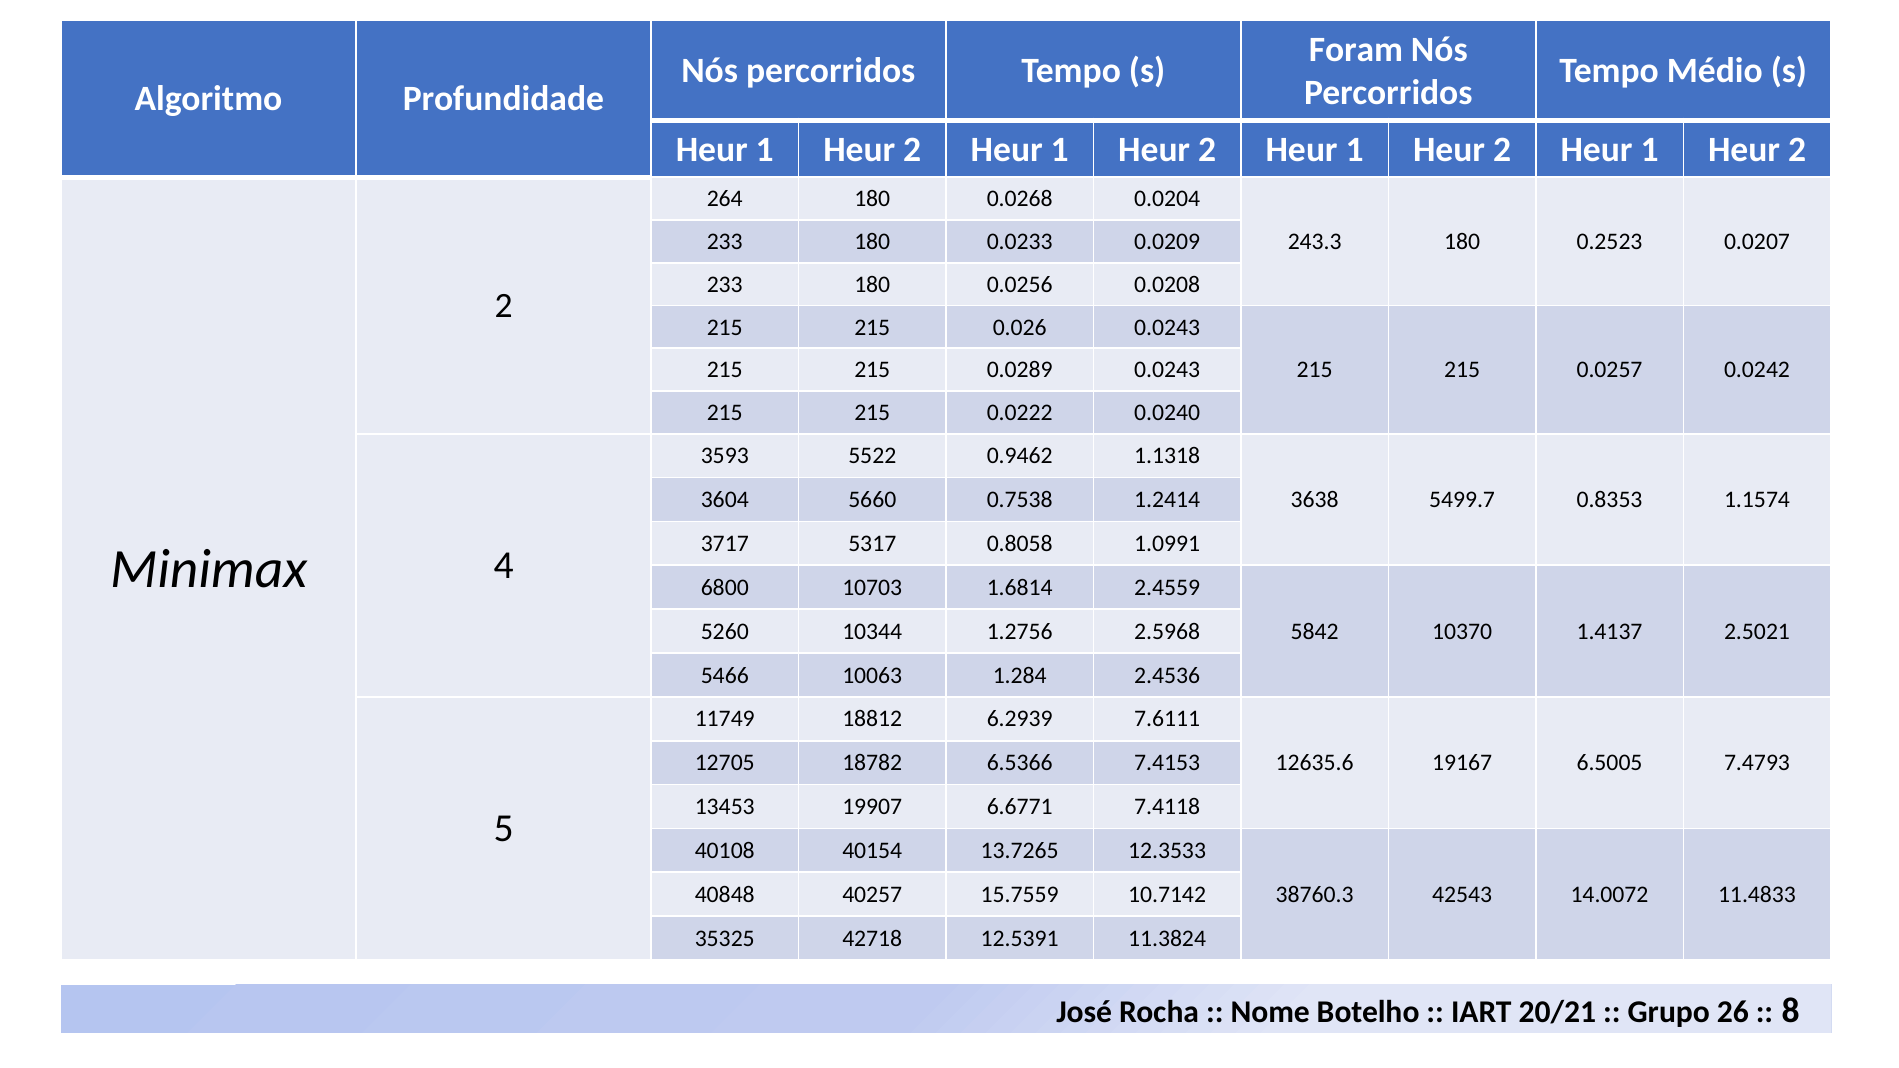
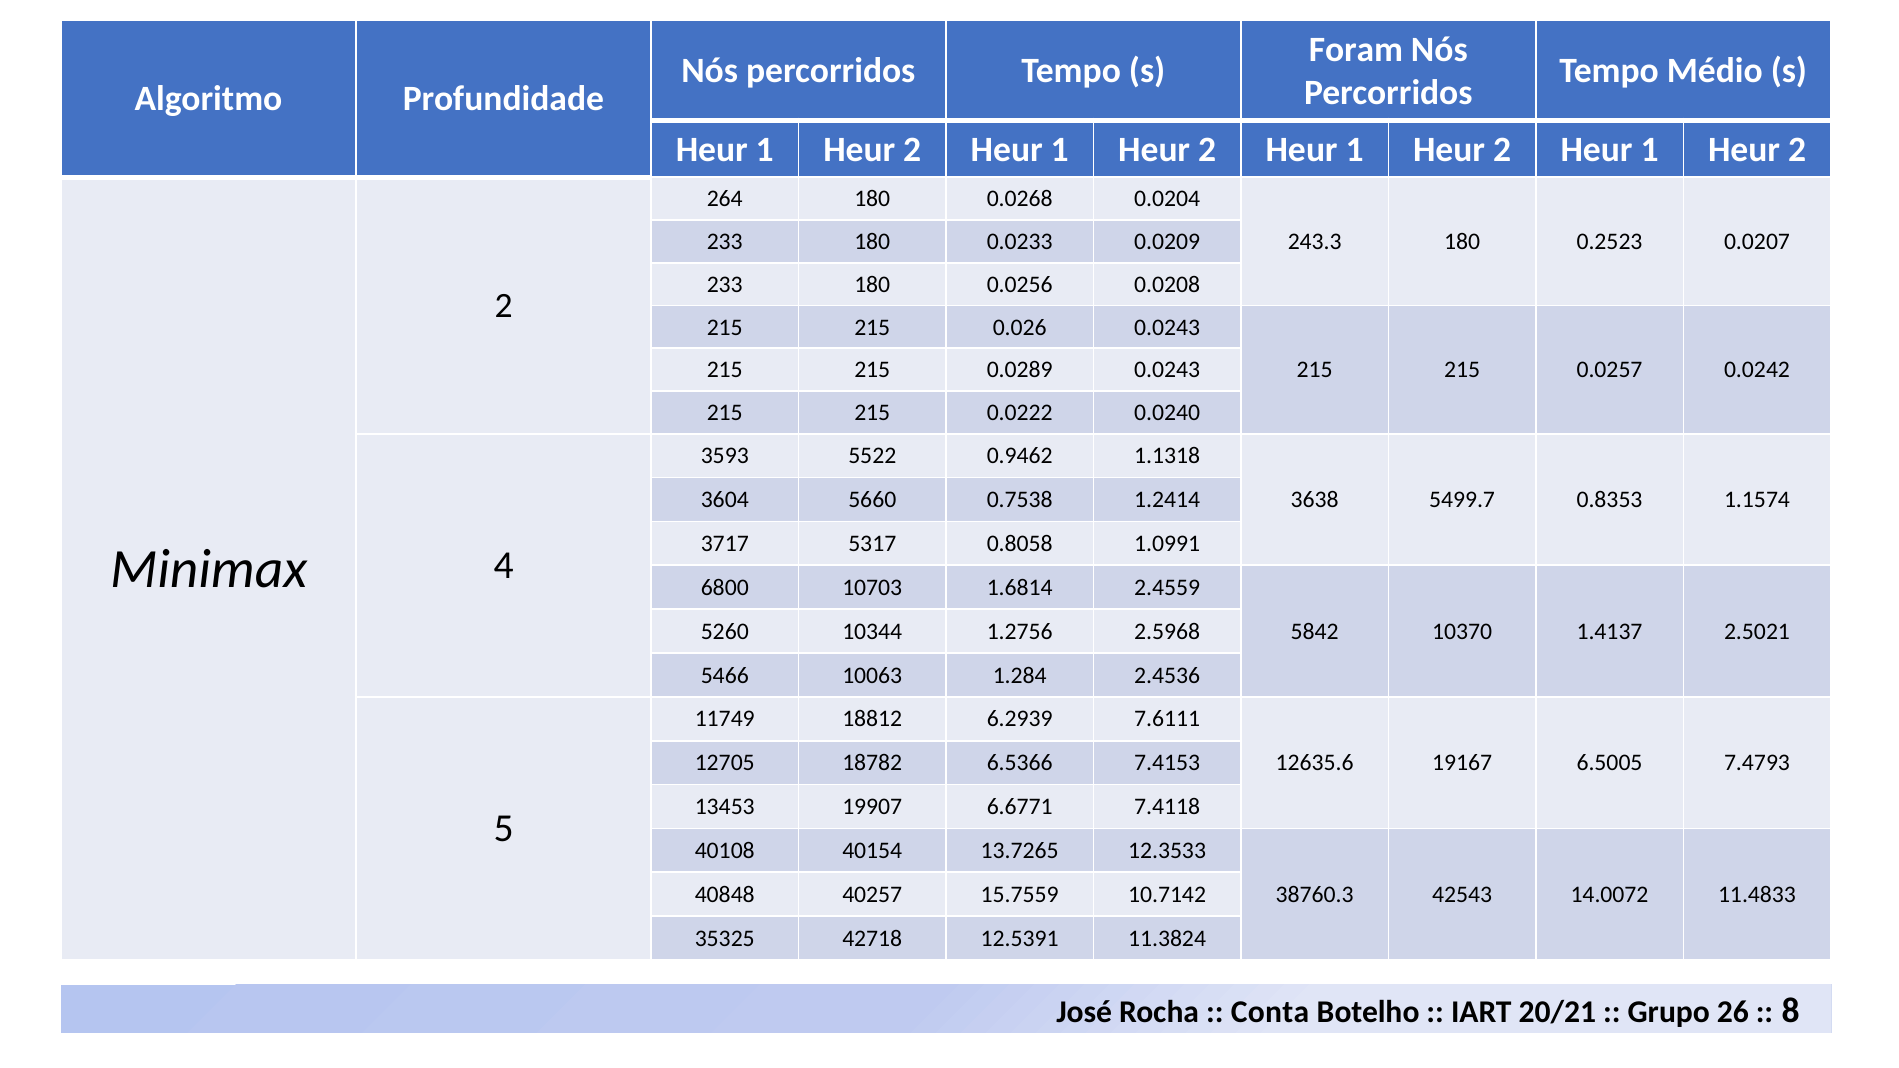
Nome: Nome -> Conta (1270, 1012)
